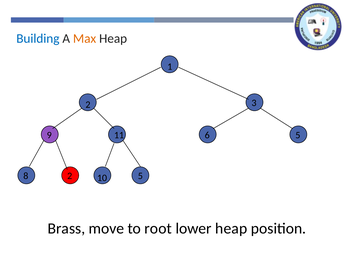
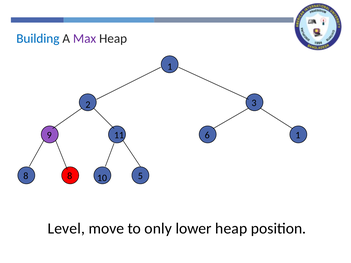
Max colour: orange -> purple (85, 39)
6 5: 5 -> 1 (298, 135)
8 2: 2 -> 8 (70, 176)
Brass: Brass -> Level (66, 229)
root: root -> only (158, 229)
